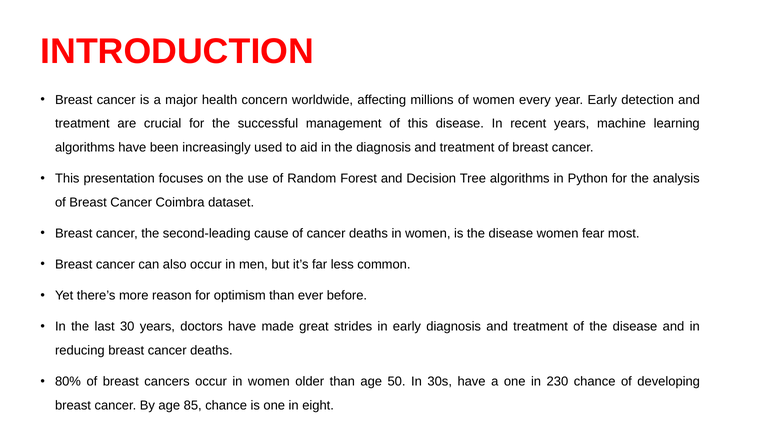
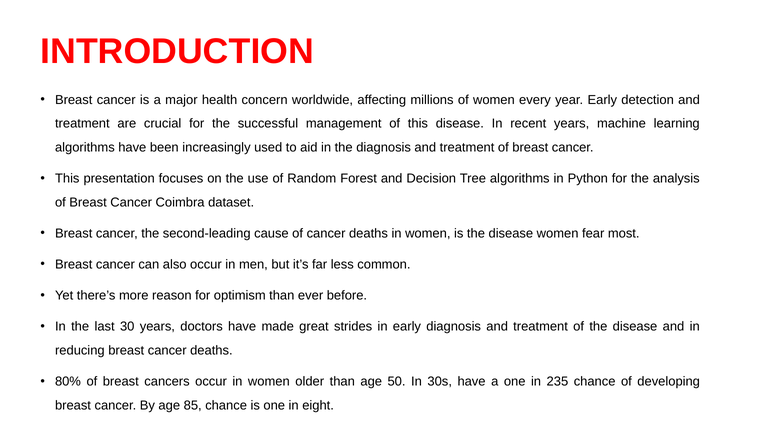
230: 230 -> 235 (557, 382)
